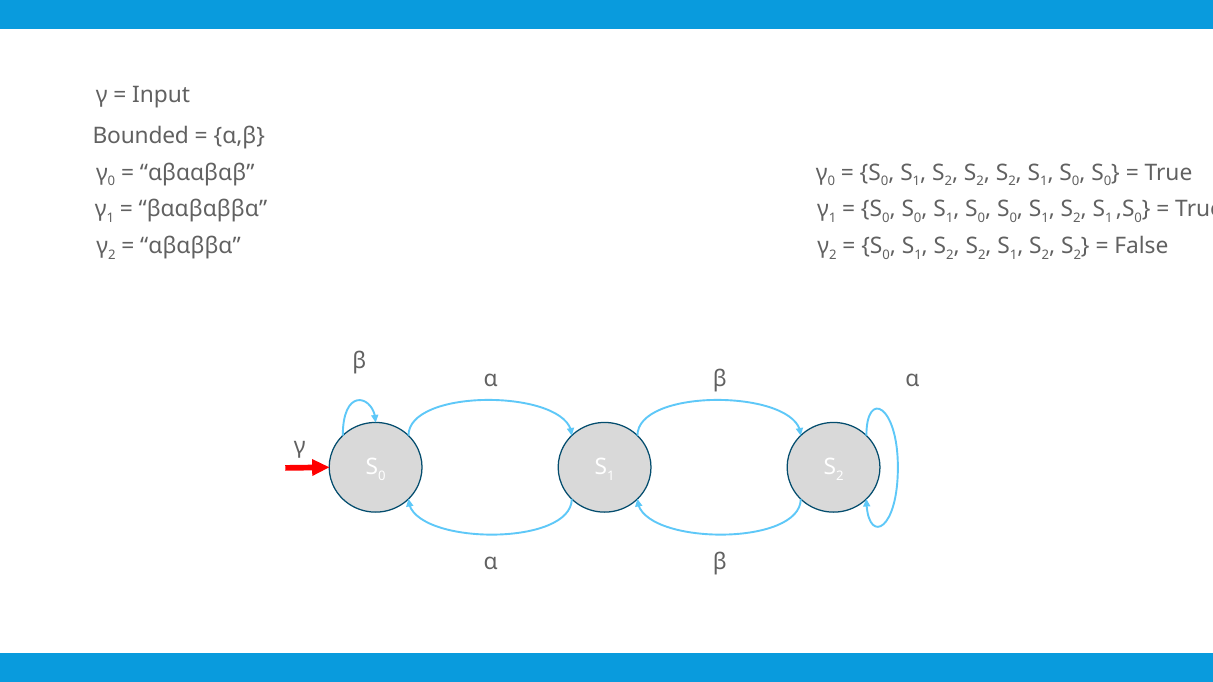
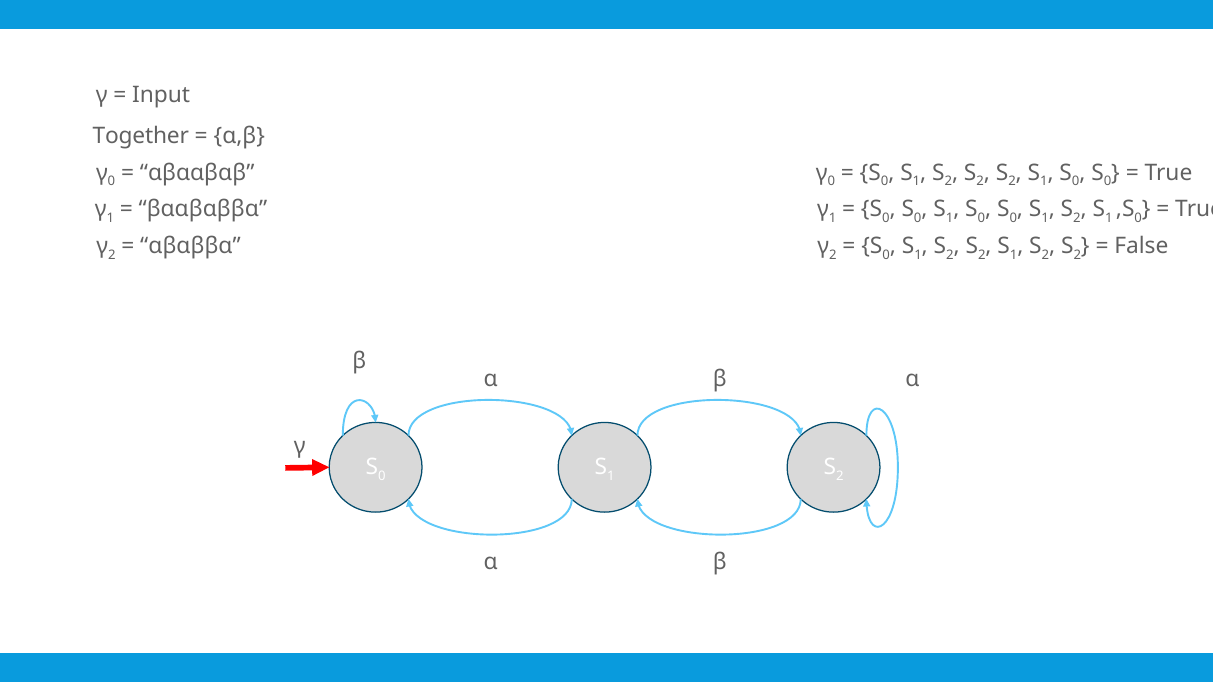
Bounded: Bounded -> Together (141, 136)
